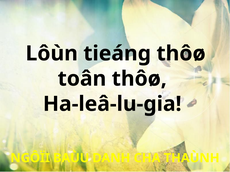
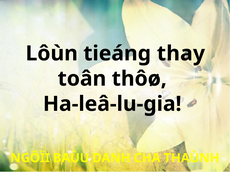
tieáng thôø: thôø -> thay (181, 54)
